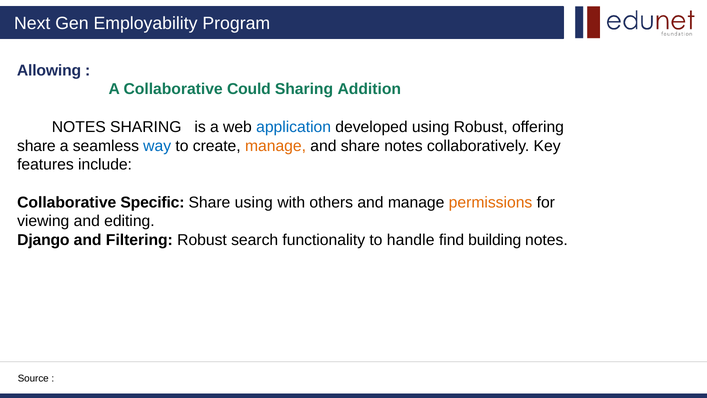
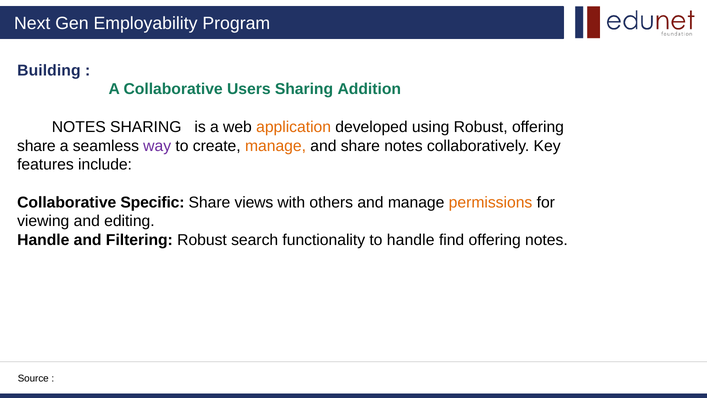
Allowing: Allowing -> Building (49, 70)
Could: Could -> Users (249, 89)
application colour: blue -> orange (294, 127)
way colour: blue -> purple (157, 146)
Share using: using -> views (254, 202)
Django: Django -> Handle (43, 240)
find building: building -> offering (495, 240)
